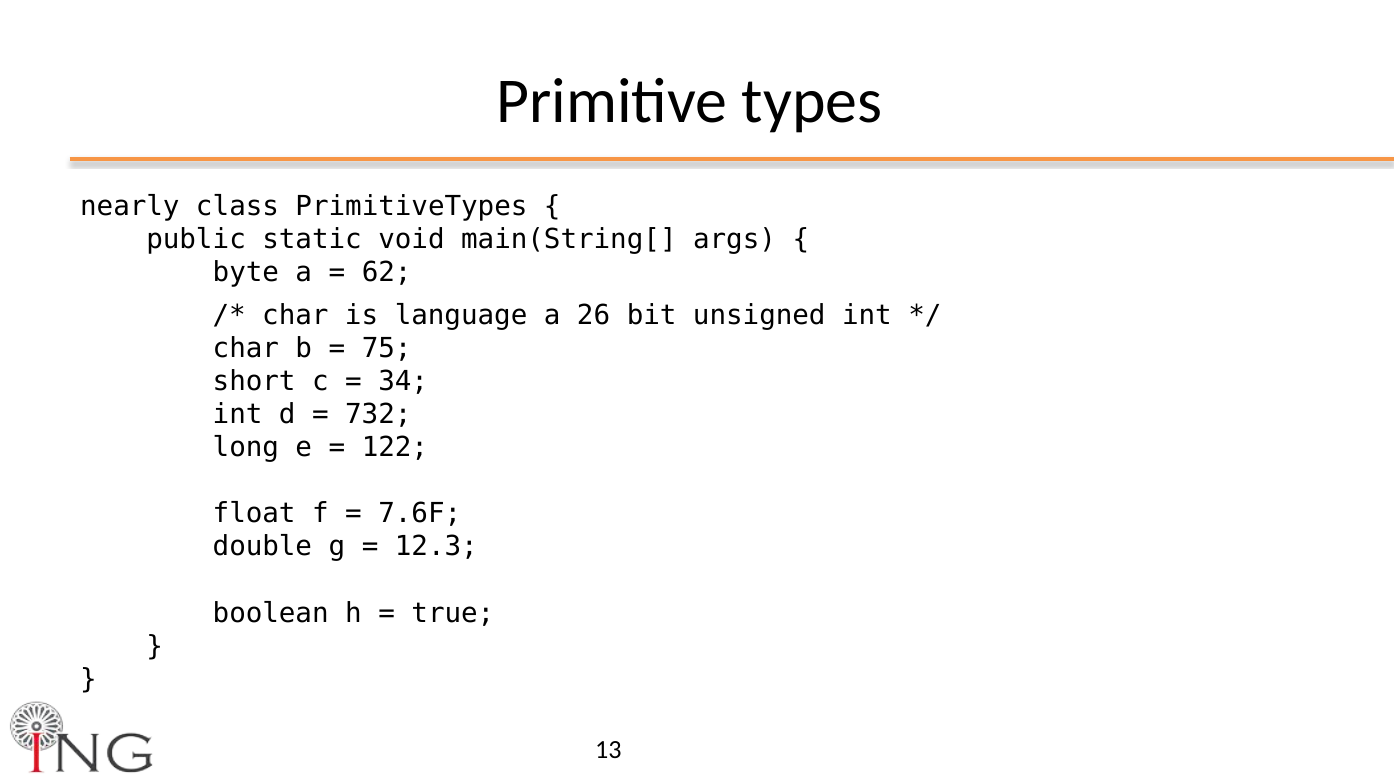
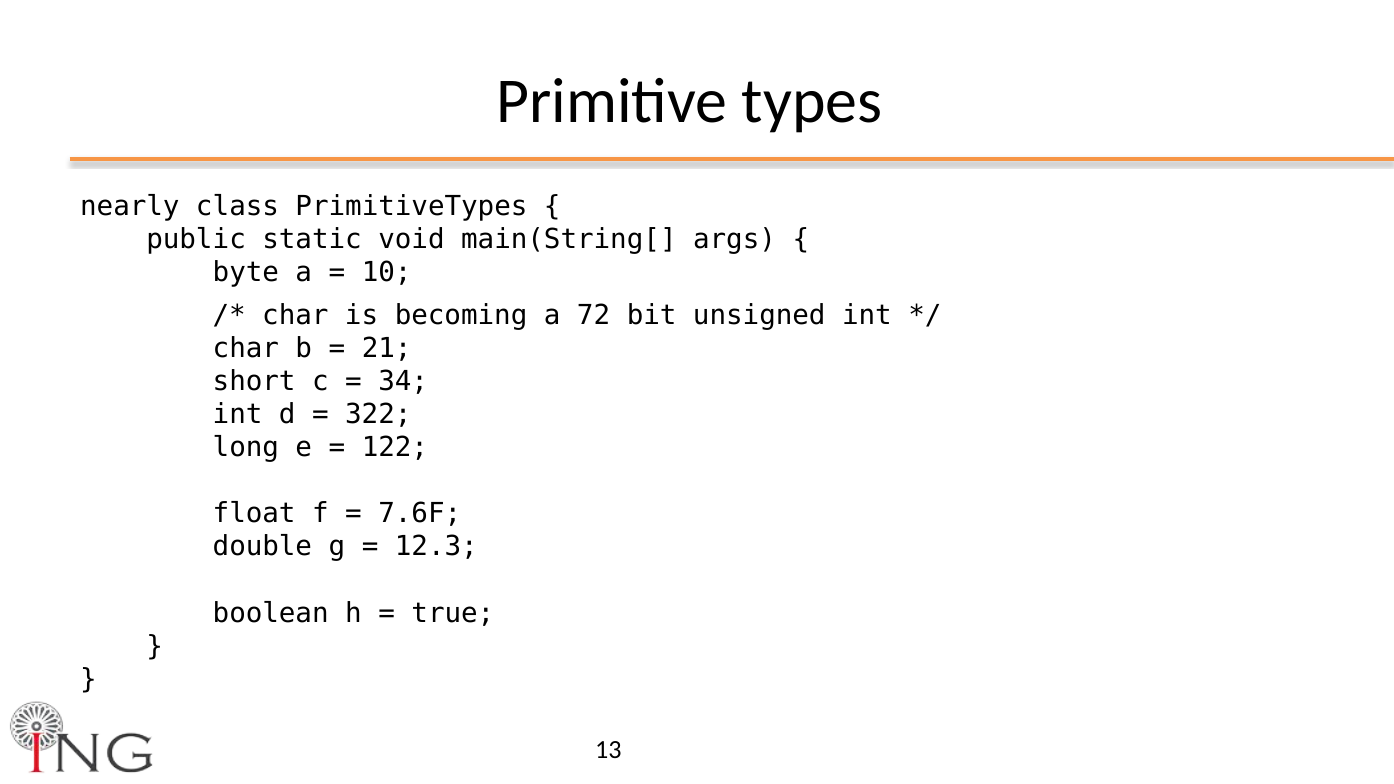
62: 62 -> 10 (387, 273)
language: language -> becoming (461, 315)
26: 26 -> 72 (594, 315)
75: 75 -> 21 (387, 348)
732: 732 -> 322 (378, 415)
